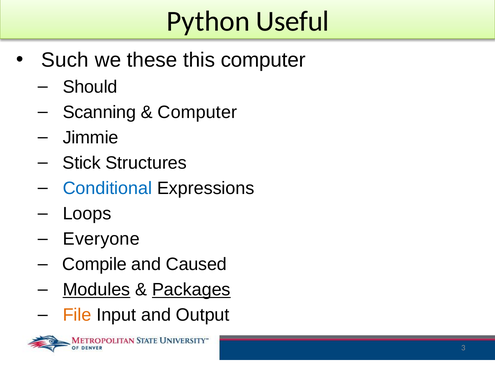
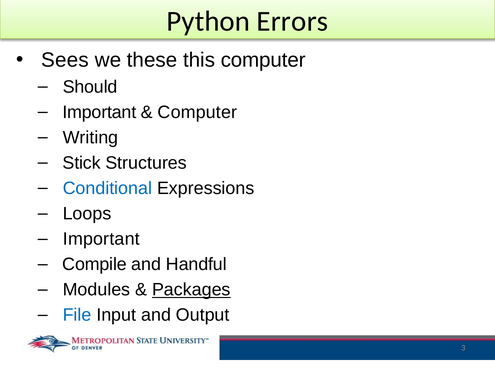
Useful: Useful -> Errors (292, 21)
Such: Such -> Sees (65, 60)
Scanning: Scanning -> Important (99, 112)
Jimmie: Jimmie -> Writing (90, 137)
Everyone: Everyone -> Important (101, 239)
Caused: Caused -> Handful (196, 264)
Modules underline: present -> none (96, 289)
File colour: orange -> blue (77, 314)
